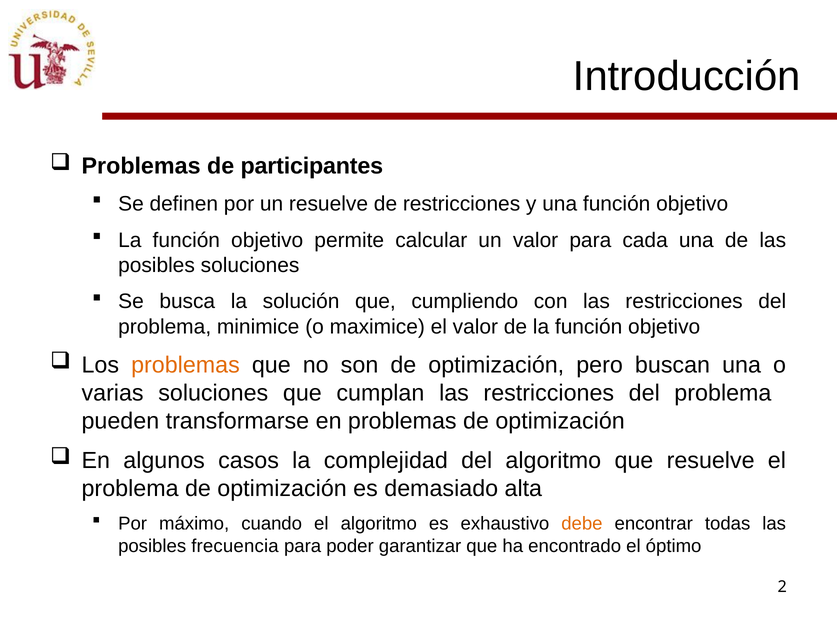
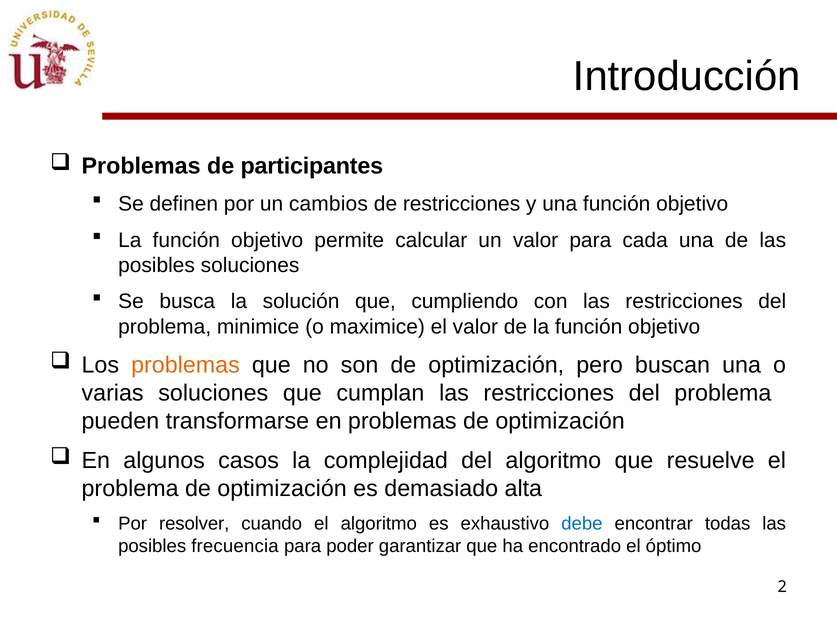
un resuelve: resuelve -> cambios (328, 204)
máximo: máximo -> resolver (194, 524)
debe colour: orange -> blue (582, 524)
